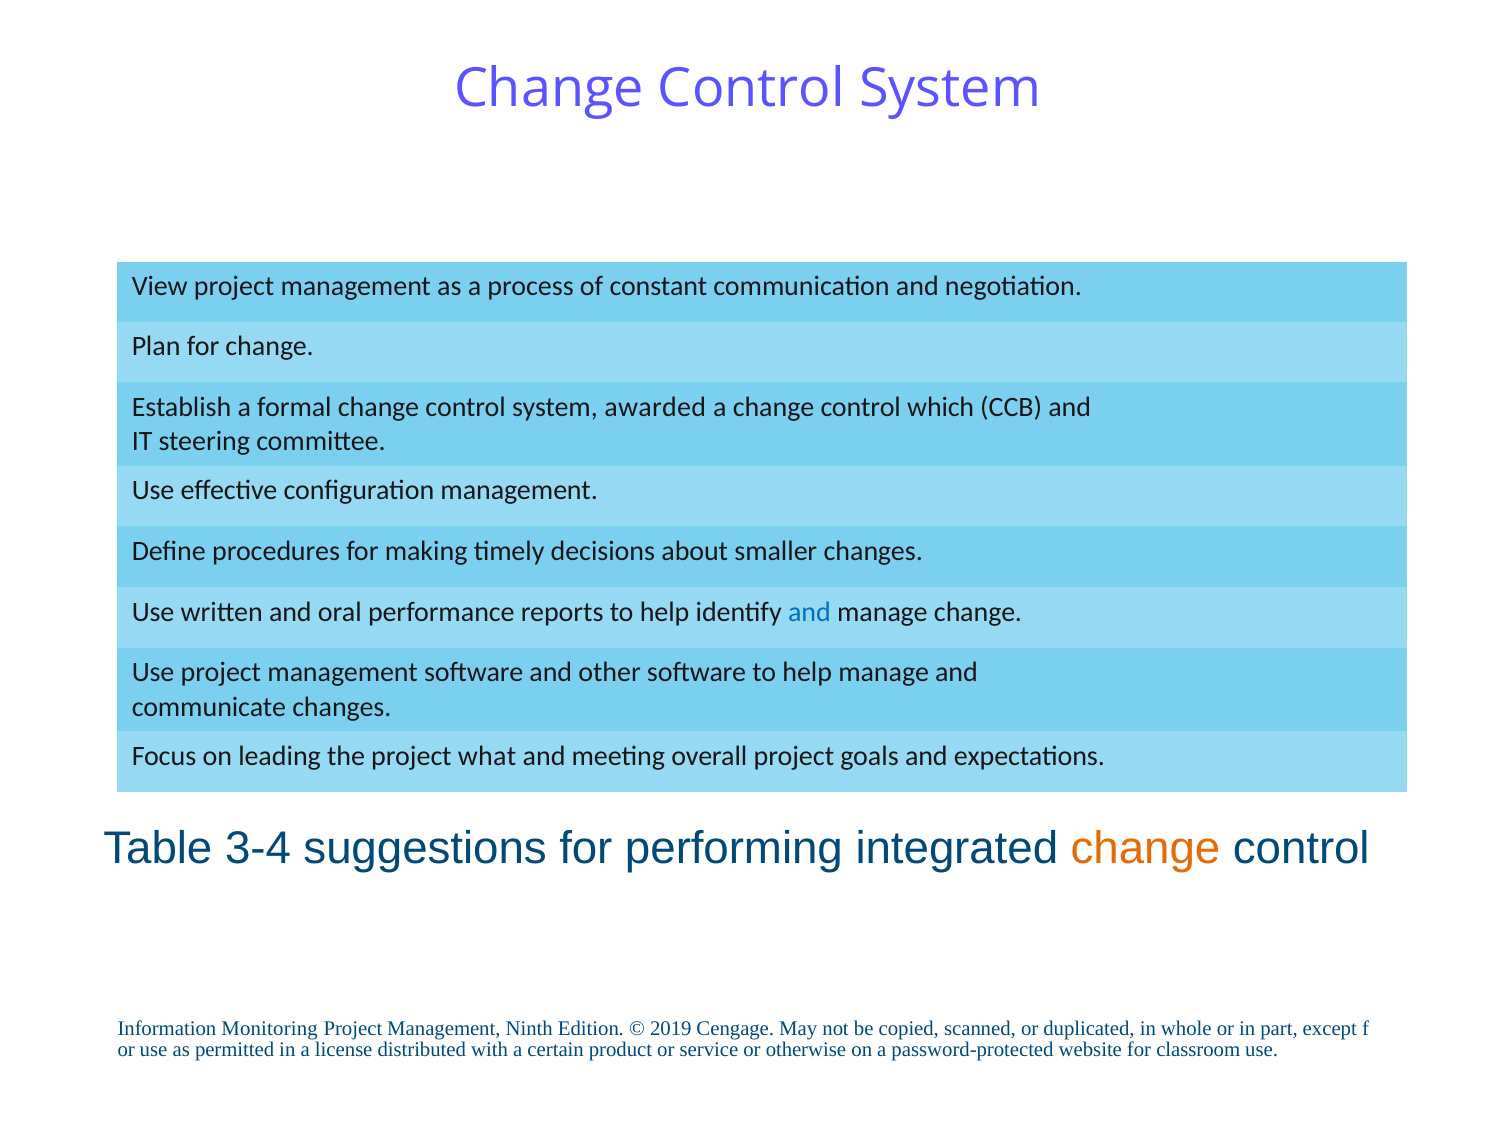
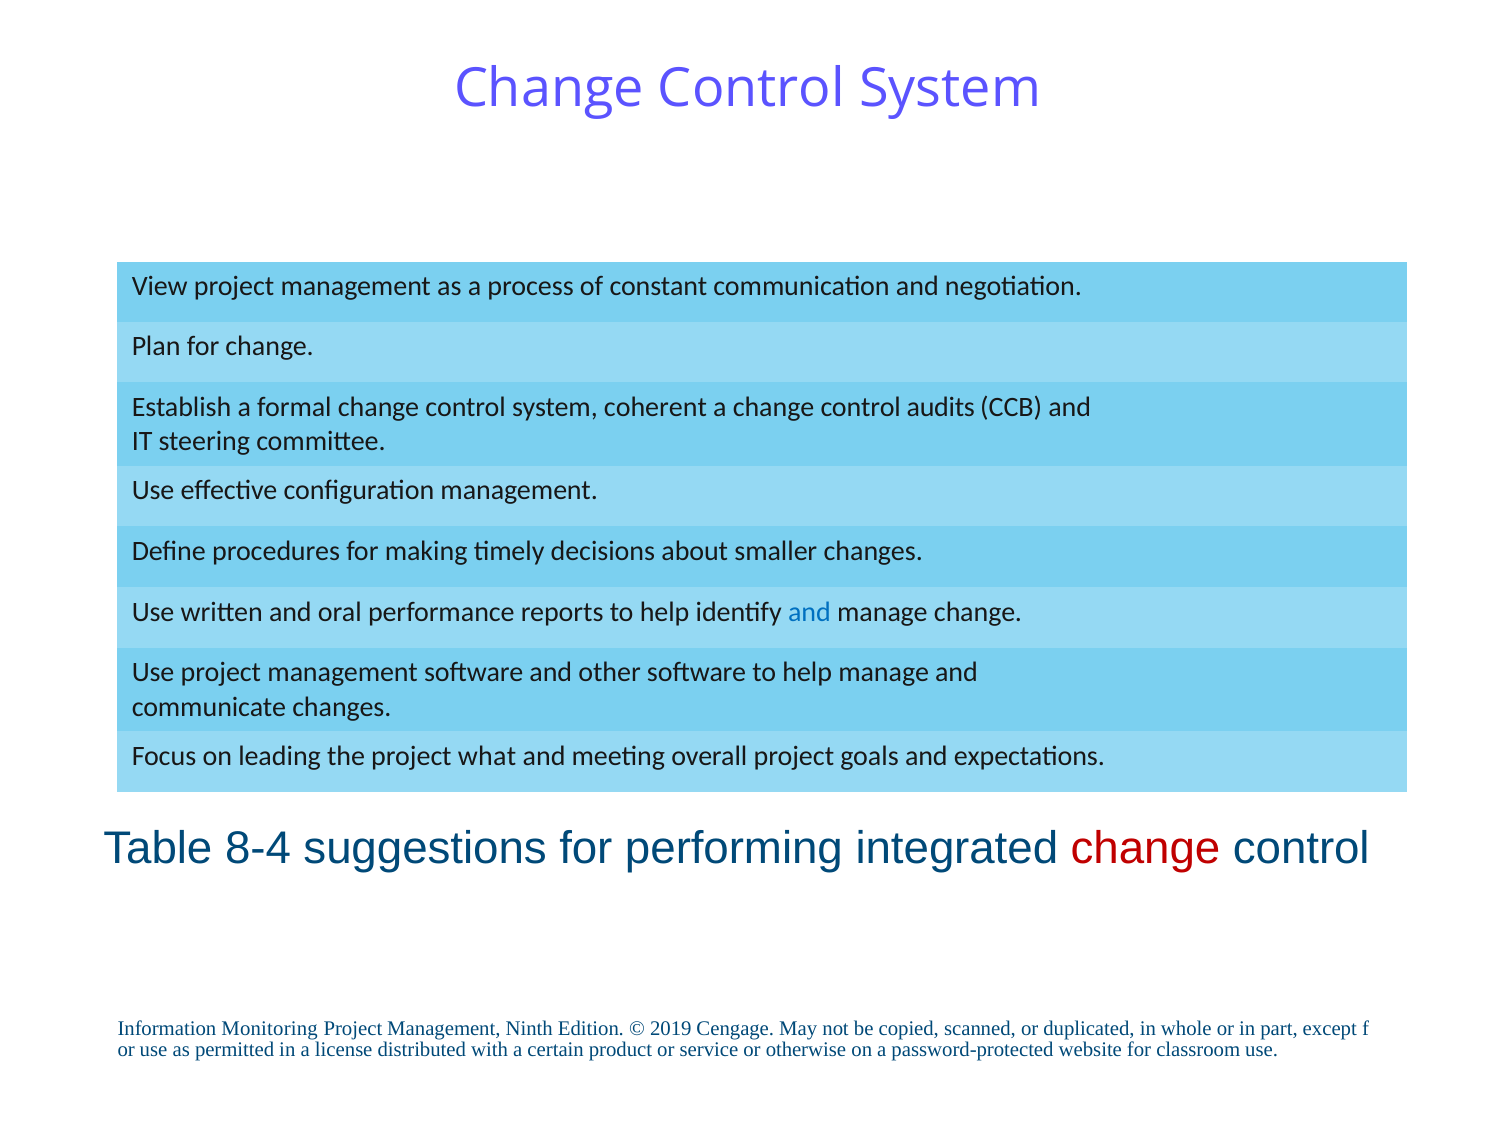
awarded: awarded -> coherent (655, 407)
which: which -> audits (941, 407)
3-4: 3-4 -> 8-4 (258, 848)
change colour: orange -> red (1146, 848)
